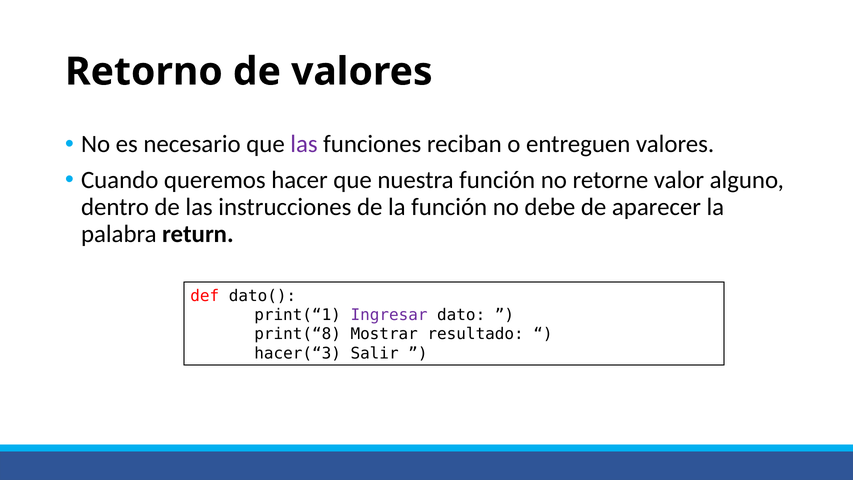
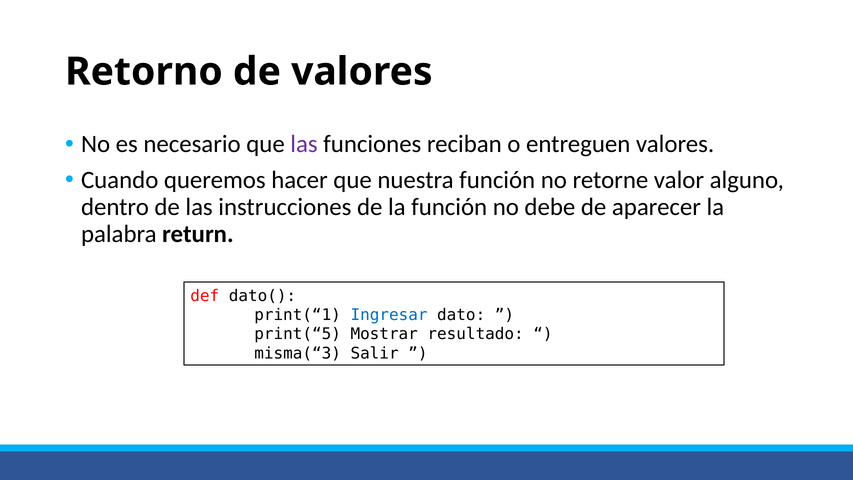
Ingresar colour: purple -> blue (389, 315)
print(“8: print(“8 -> print(“5 (298, 334)
hacer(“3: hacer(“3 -> misma(“3 (298, 353)
